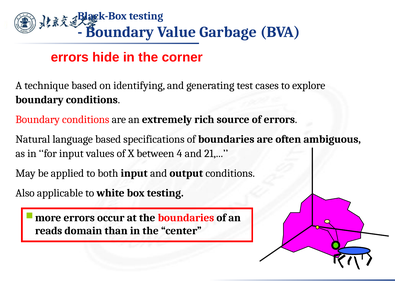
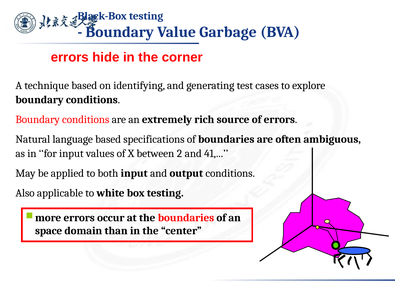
4: 4 -> 2 (179, 154)
21: 21 -> 41 (216, 154)
reads: reads -> space (49, 231)
